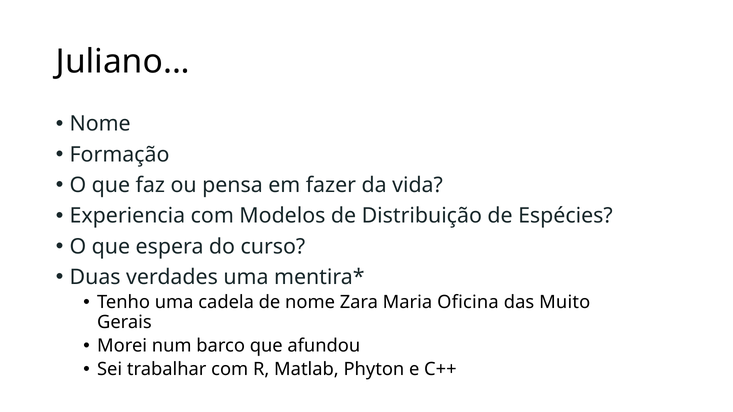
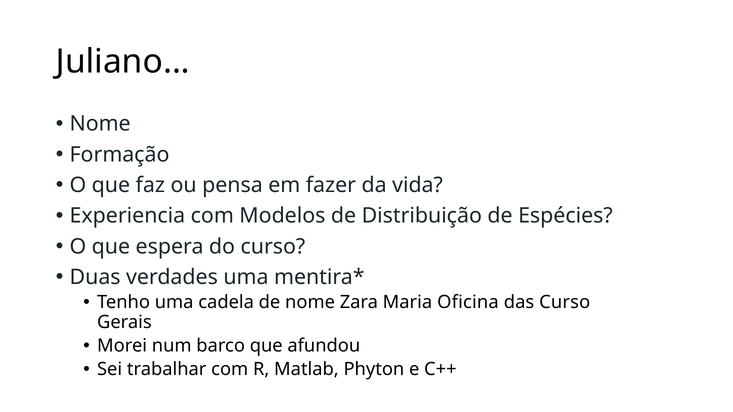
das Muito: Muito -> Curso (565, 303)
